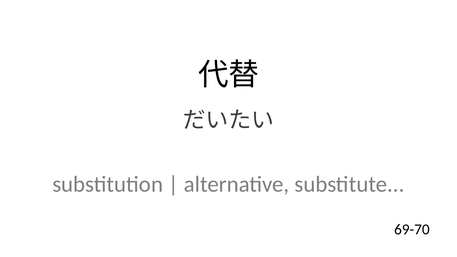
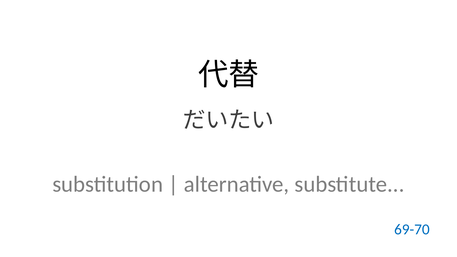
69-70 colour: black -> blue (412, 230)
